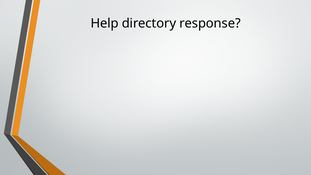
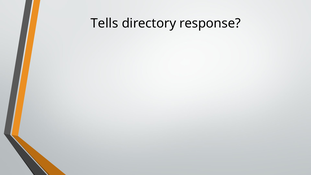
Help: Help -> Tells (104, 23)
